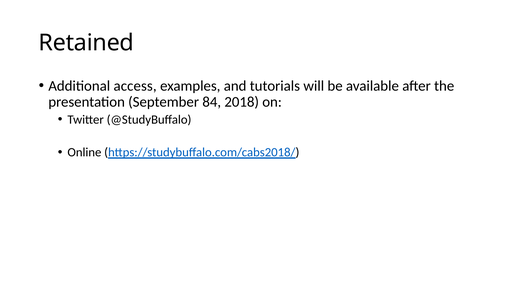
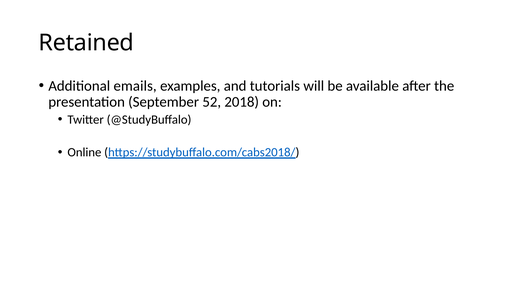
access: access -> emails (135, 86)
84: 84 -> 52 (212, 102)
